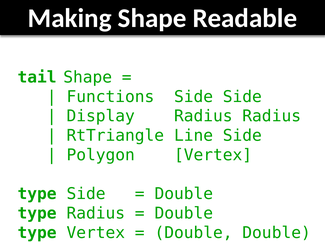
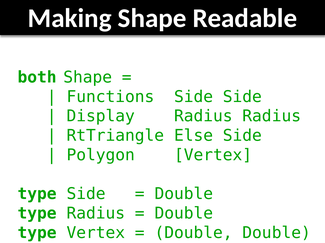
tail: tail -> both (37, 77)
Line: Line -> Else (194, 136)
